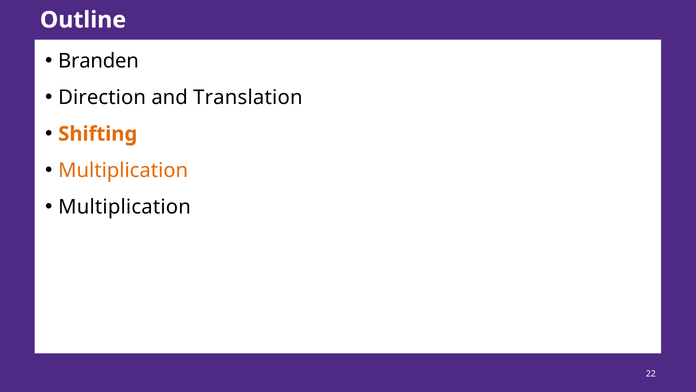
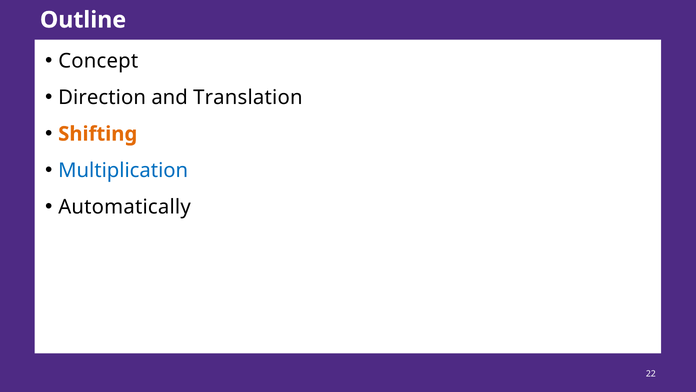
Branden: Branden -> Concept (98, 61)
Multiplication colour: orange -> blue (123, 170)
Multiplication: Multiplication -> Automatically (125, 207)
